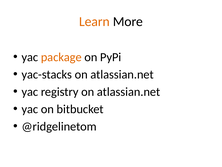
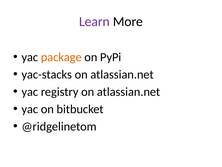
Learn colour: orange -> purple (94, 21)
